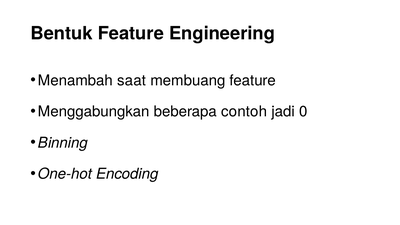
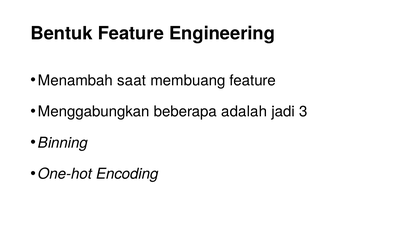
contoh: contoh -> adalah (244, 112)
0: 0 -> 3 (303, 112)
